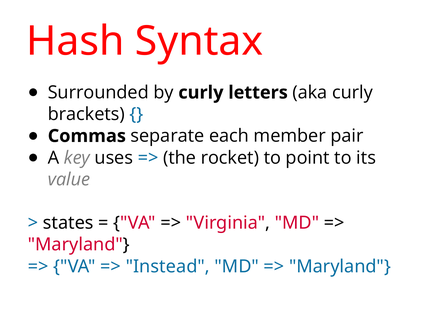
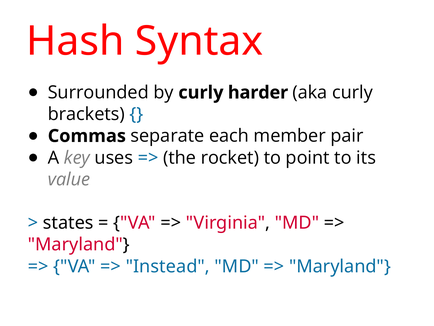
letters: letters -> harder (258, 92)
